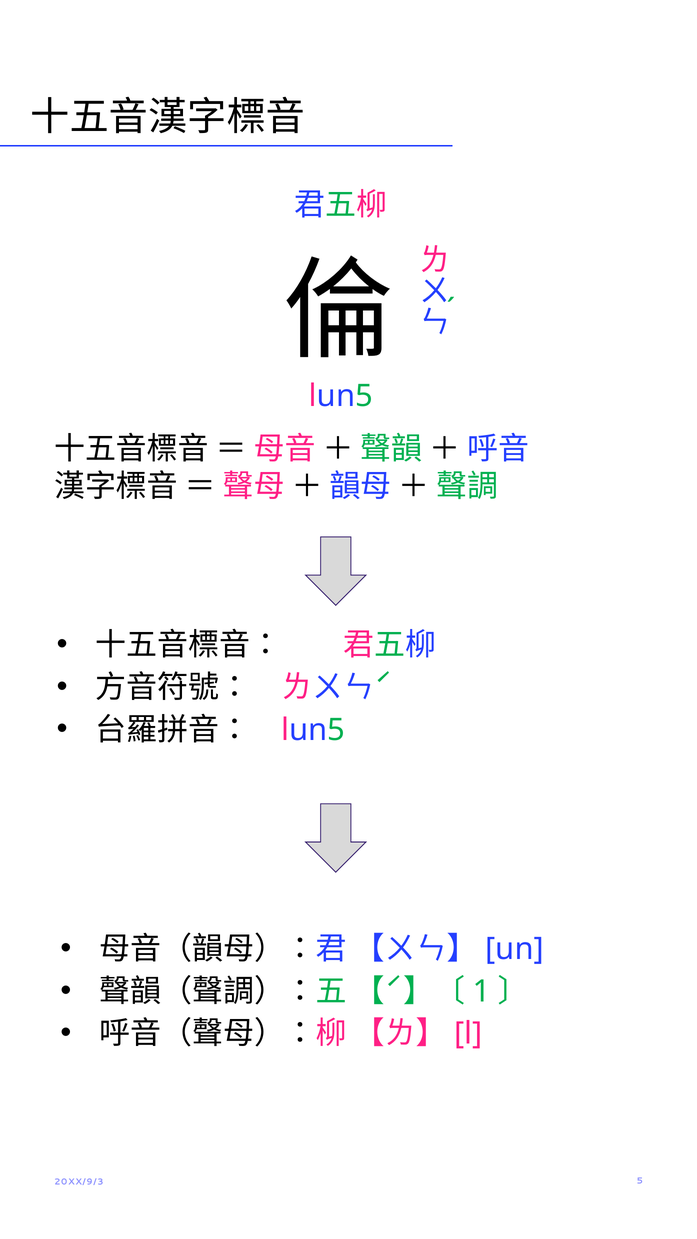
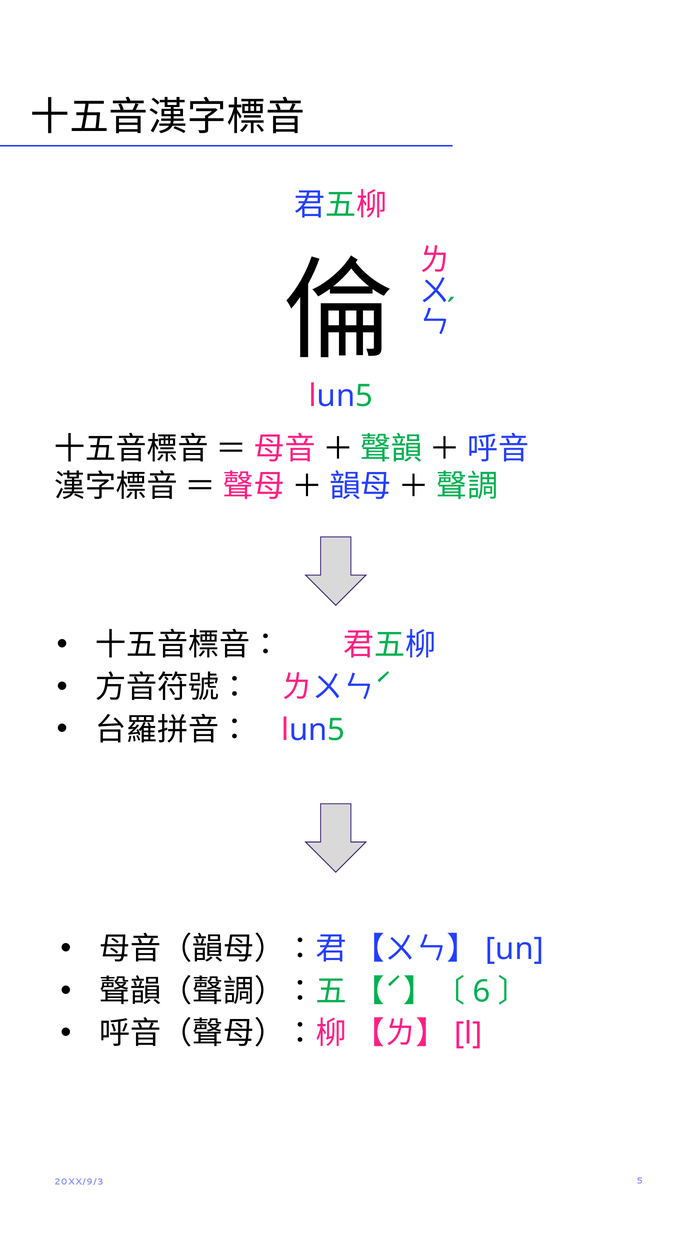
1: 1 -> 6 (482, 992)
